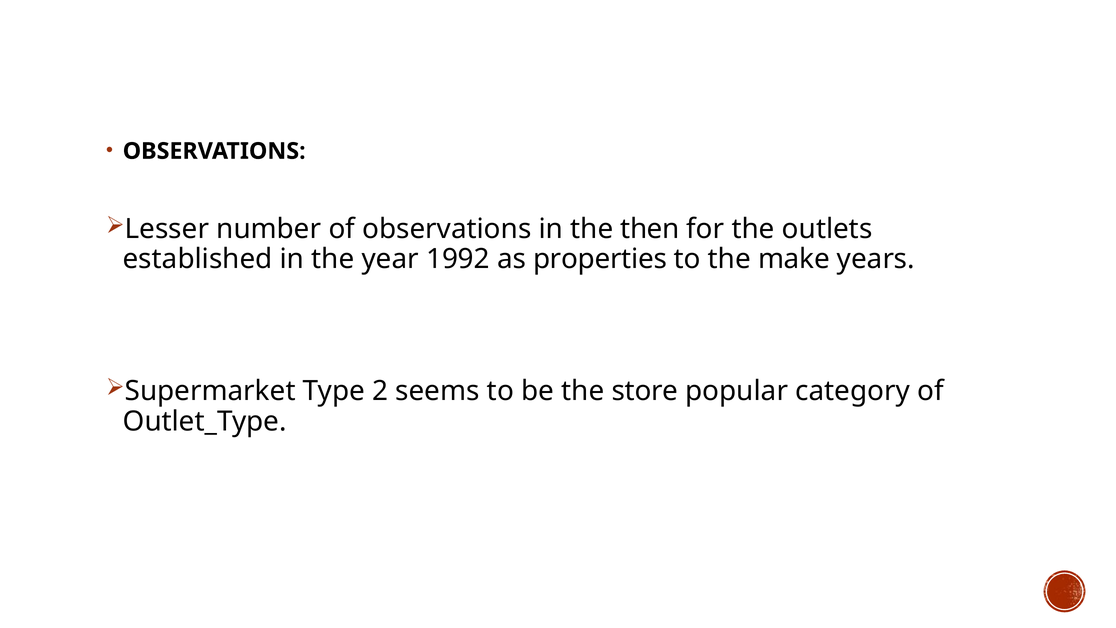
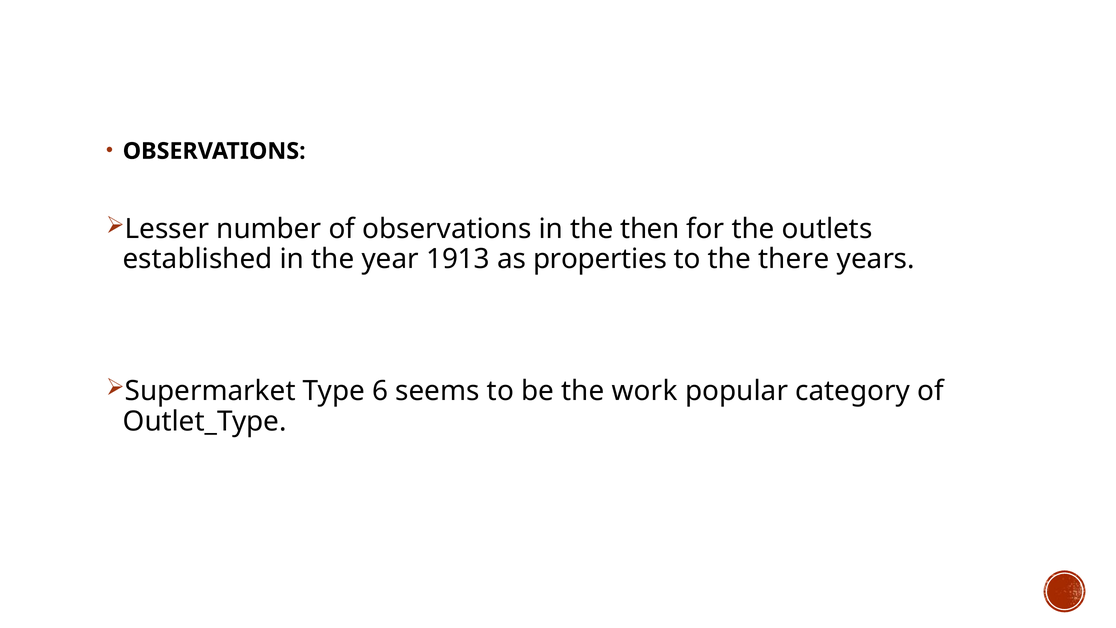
1992: 1992 -> 1913 (458, 259)
make: make -> there (794, 259)
2: 2 -> 6 (380, 391)
store: store -> work (645, 391)
